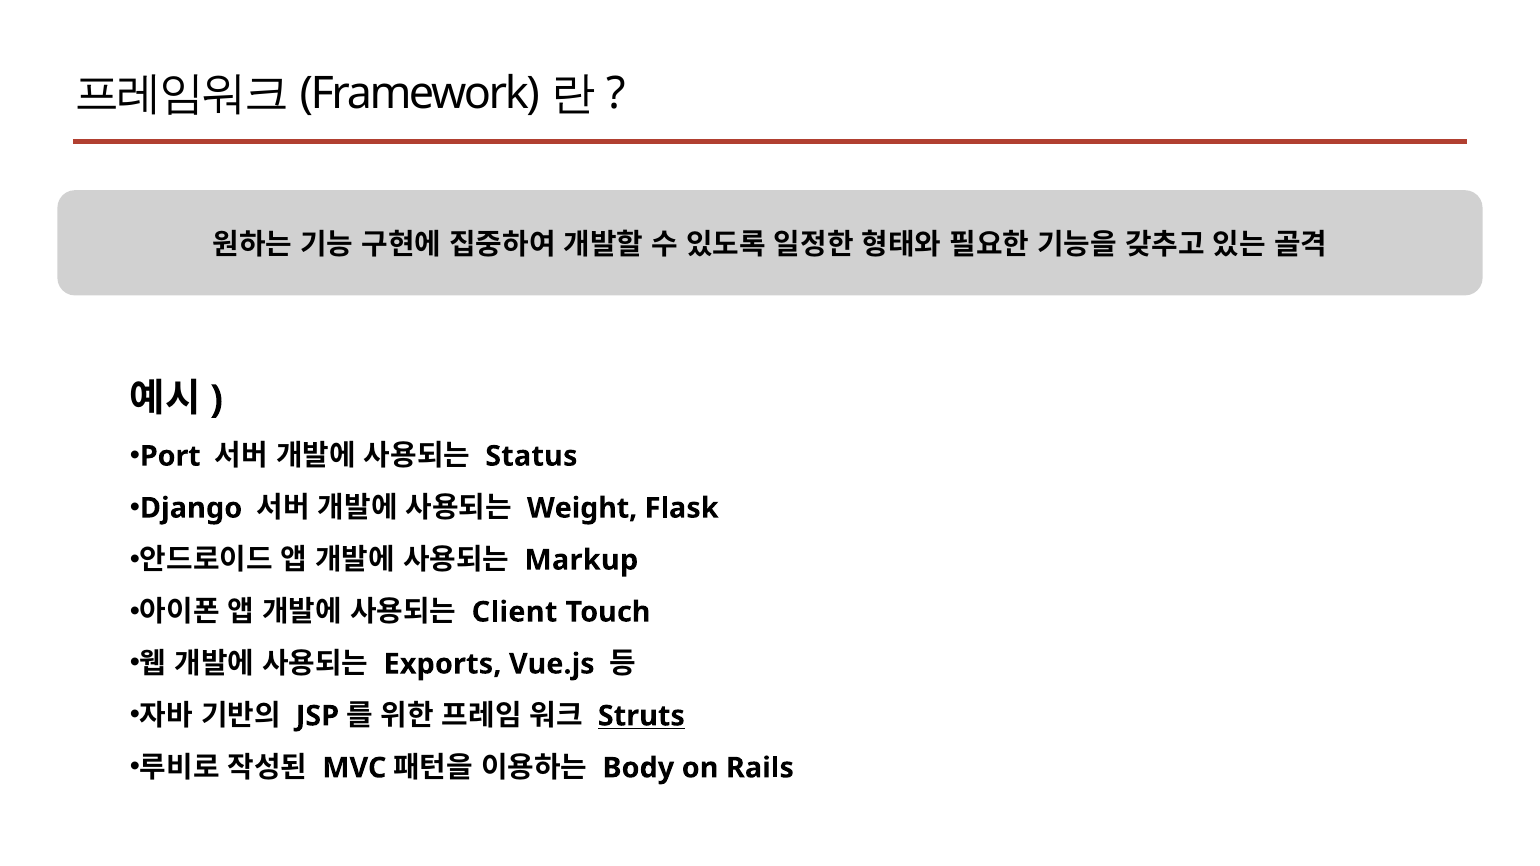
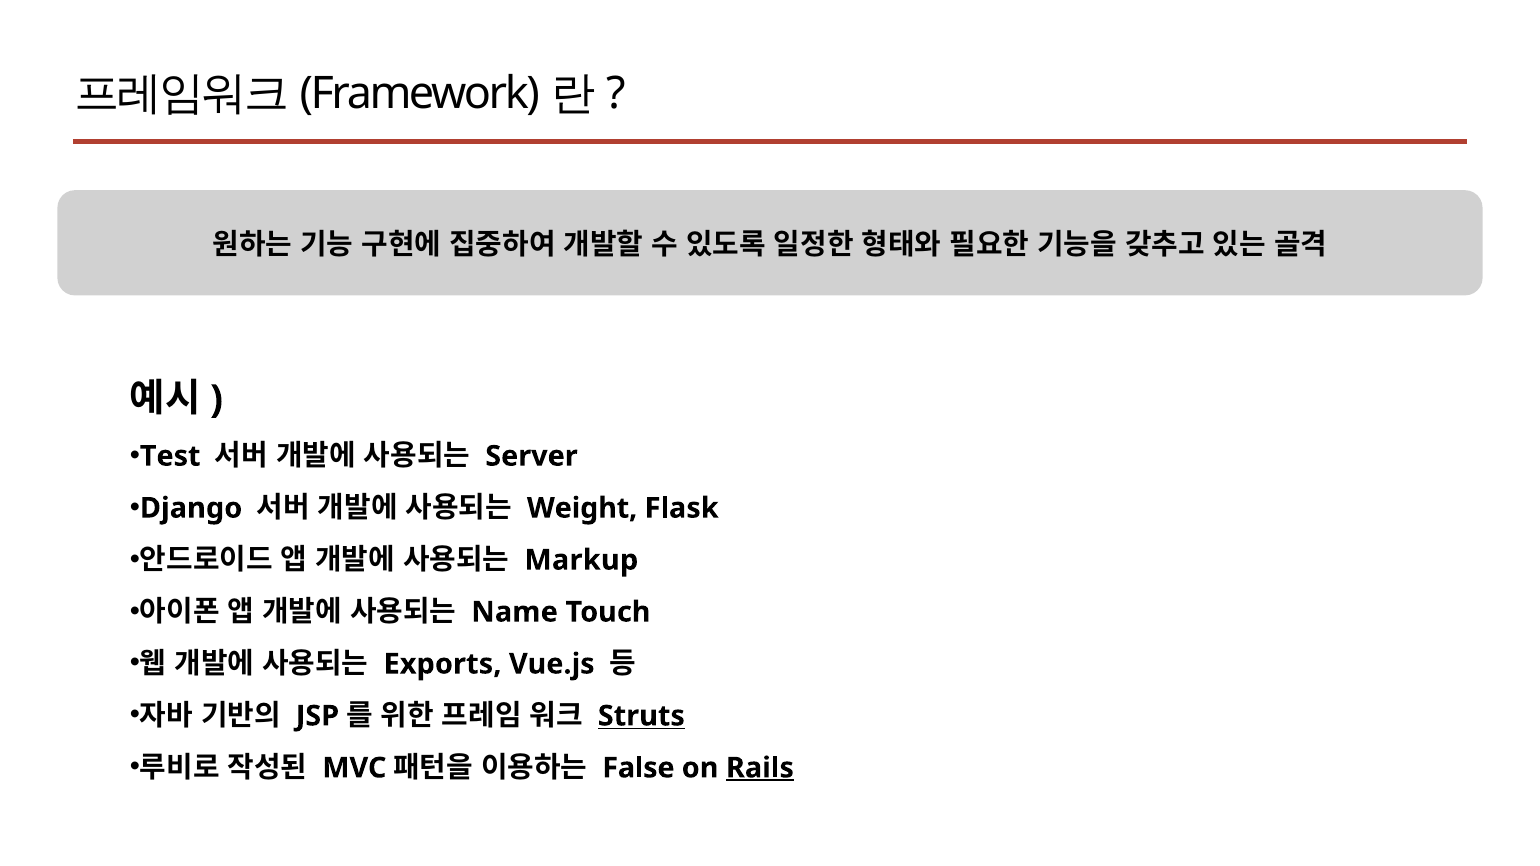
Port: Port -> Test (170, 456)
Status: Status -> Server (531, 456)
Client: Client -> Name (515, 612)
Body: Body -> False (638, 768)
Rails underline: none -> present (760, 768)
